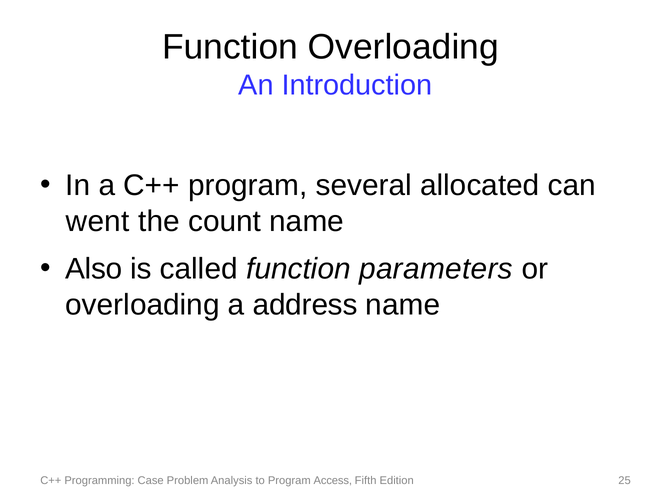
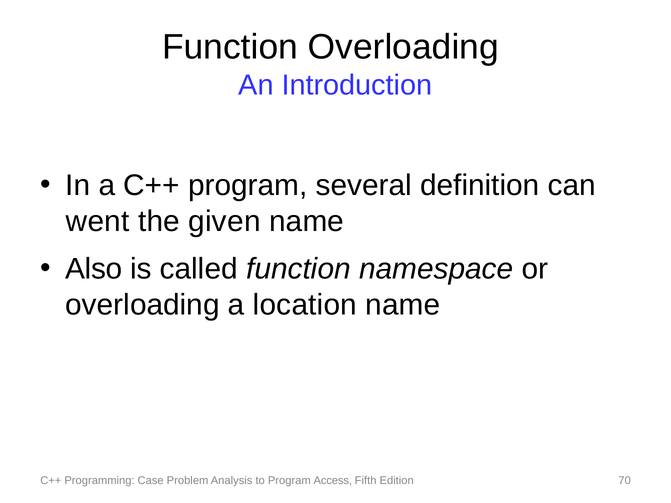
allocated: allocated -> definition (480, 185)
count: count -> given (224, 221)
parameters: parameters -> namespace (436, 269)
address: address -> location (305, 305)
25: 25 -> 70 (625, 481)
